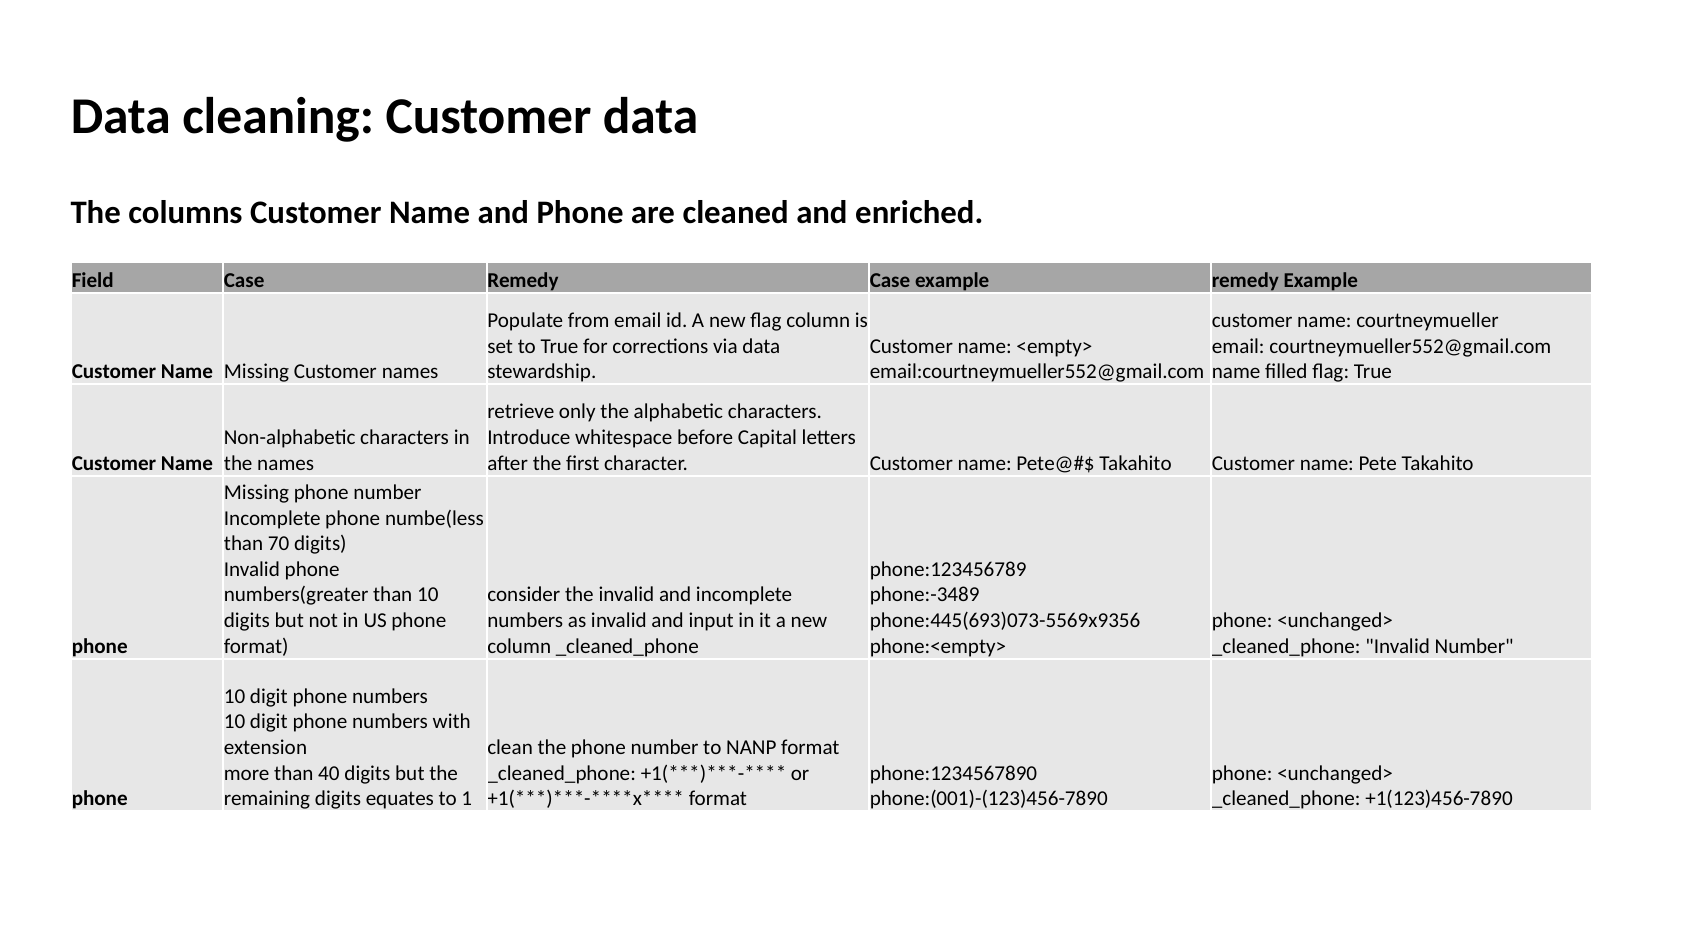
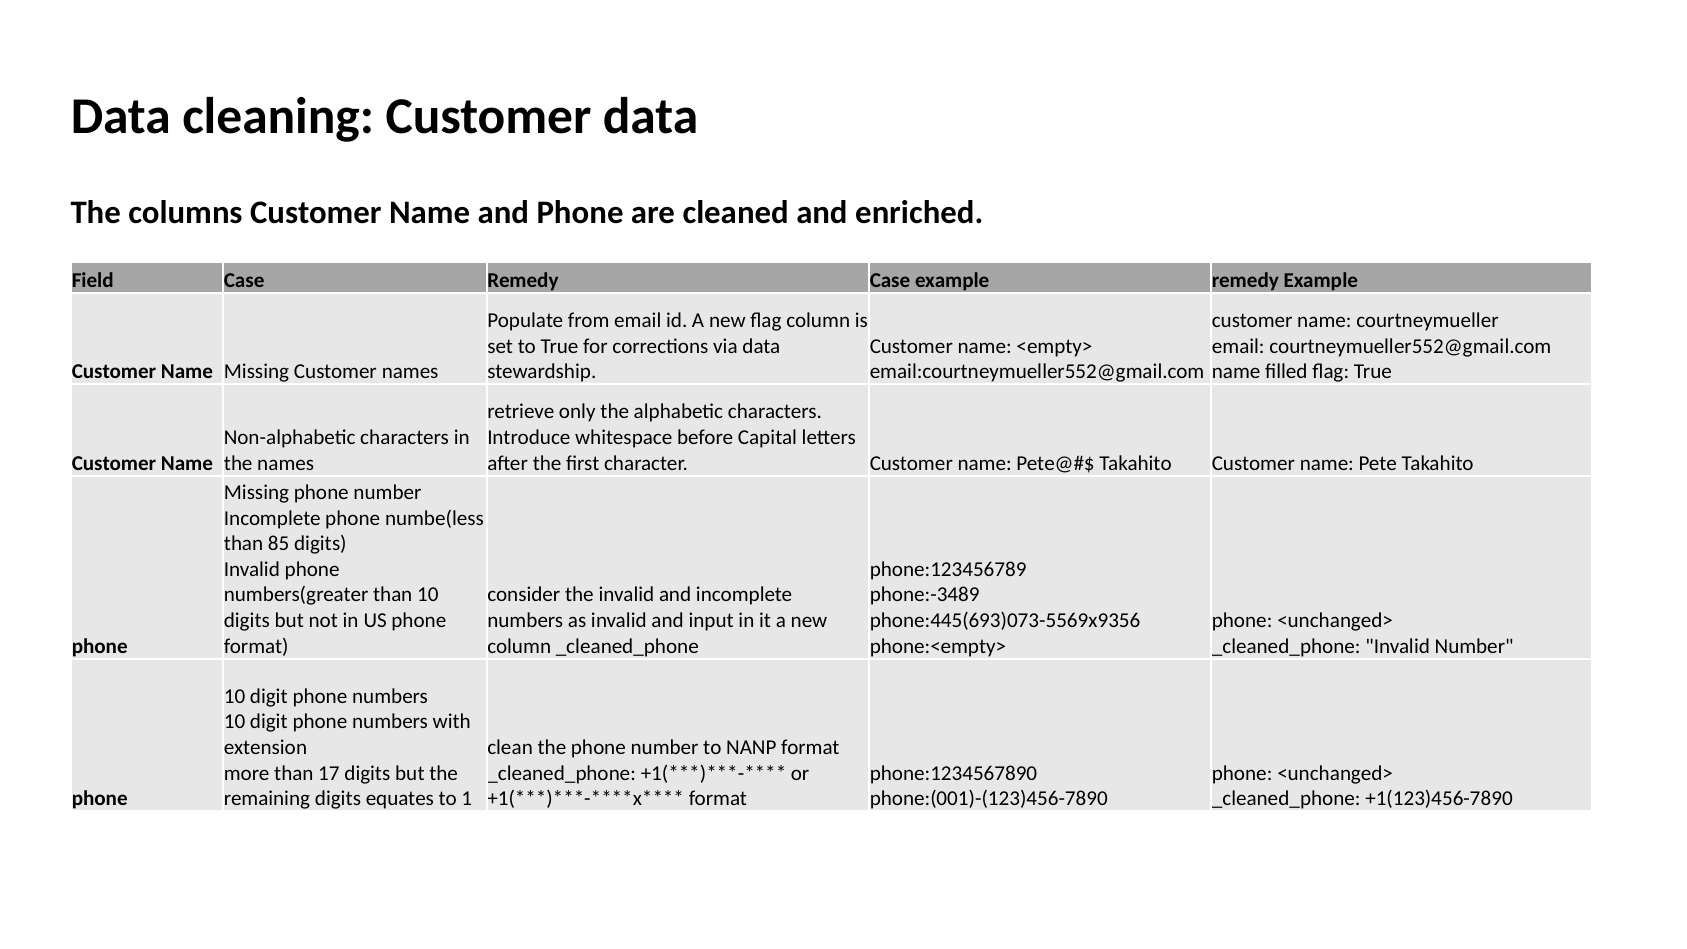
70: 70 -> 85 (279, 544)
40: 40 -> 17 (329, 773)
